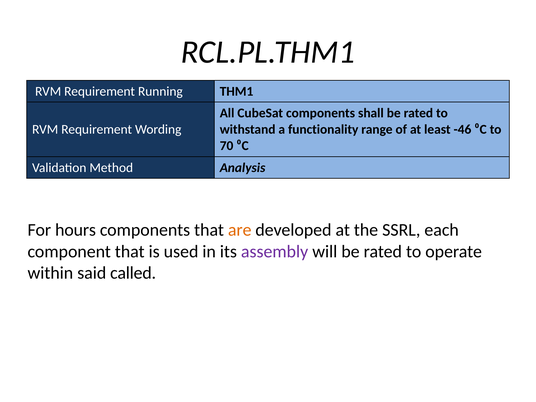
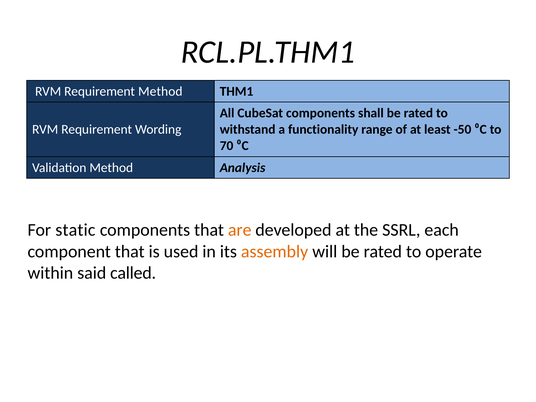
Requirement Running: Running -> Method (160, 91)
-46: -46 -> -50 (462, 130)
hours: hours -> static (75, 230)
assembly colour: purple -> orange (275, 252)
